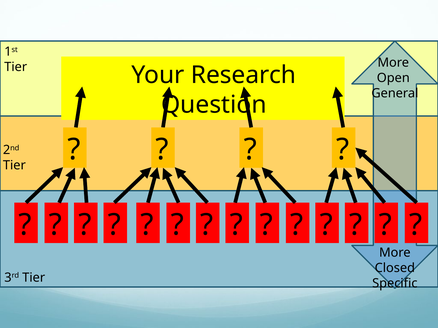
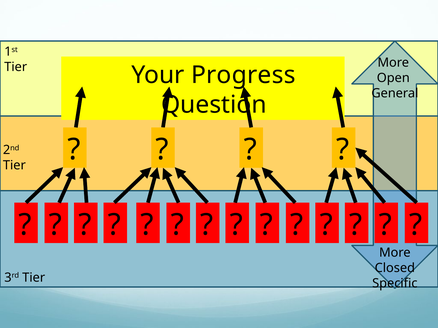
Research: Research -> Progress (243, 75)
